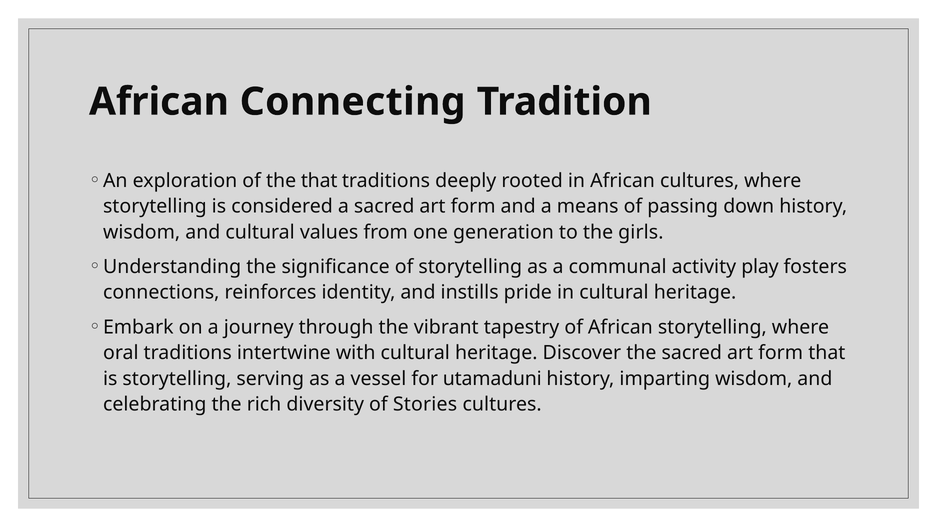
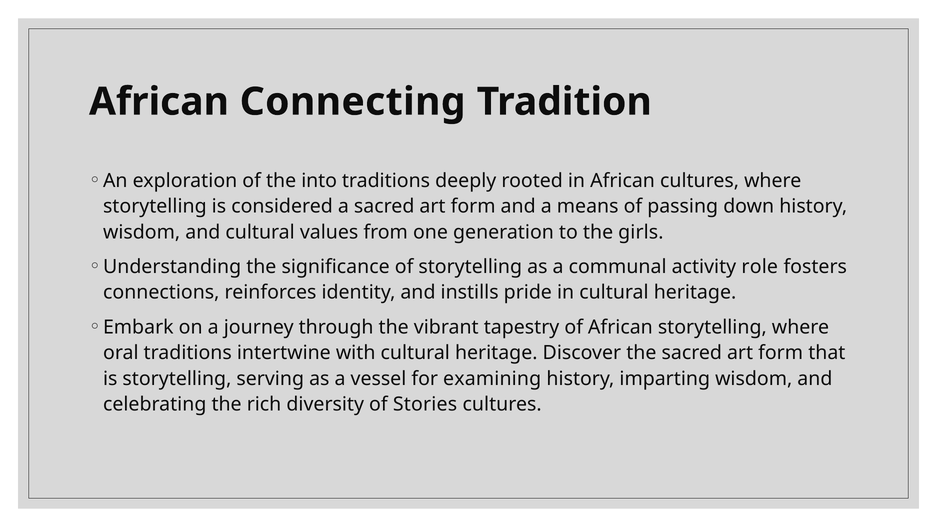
the that: that -> into (319, 181)
play: play -> role (760, 267)
utamaduni: utamaduni -> examining (492, 379)
